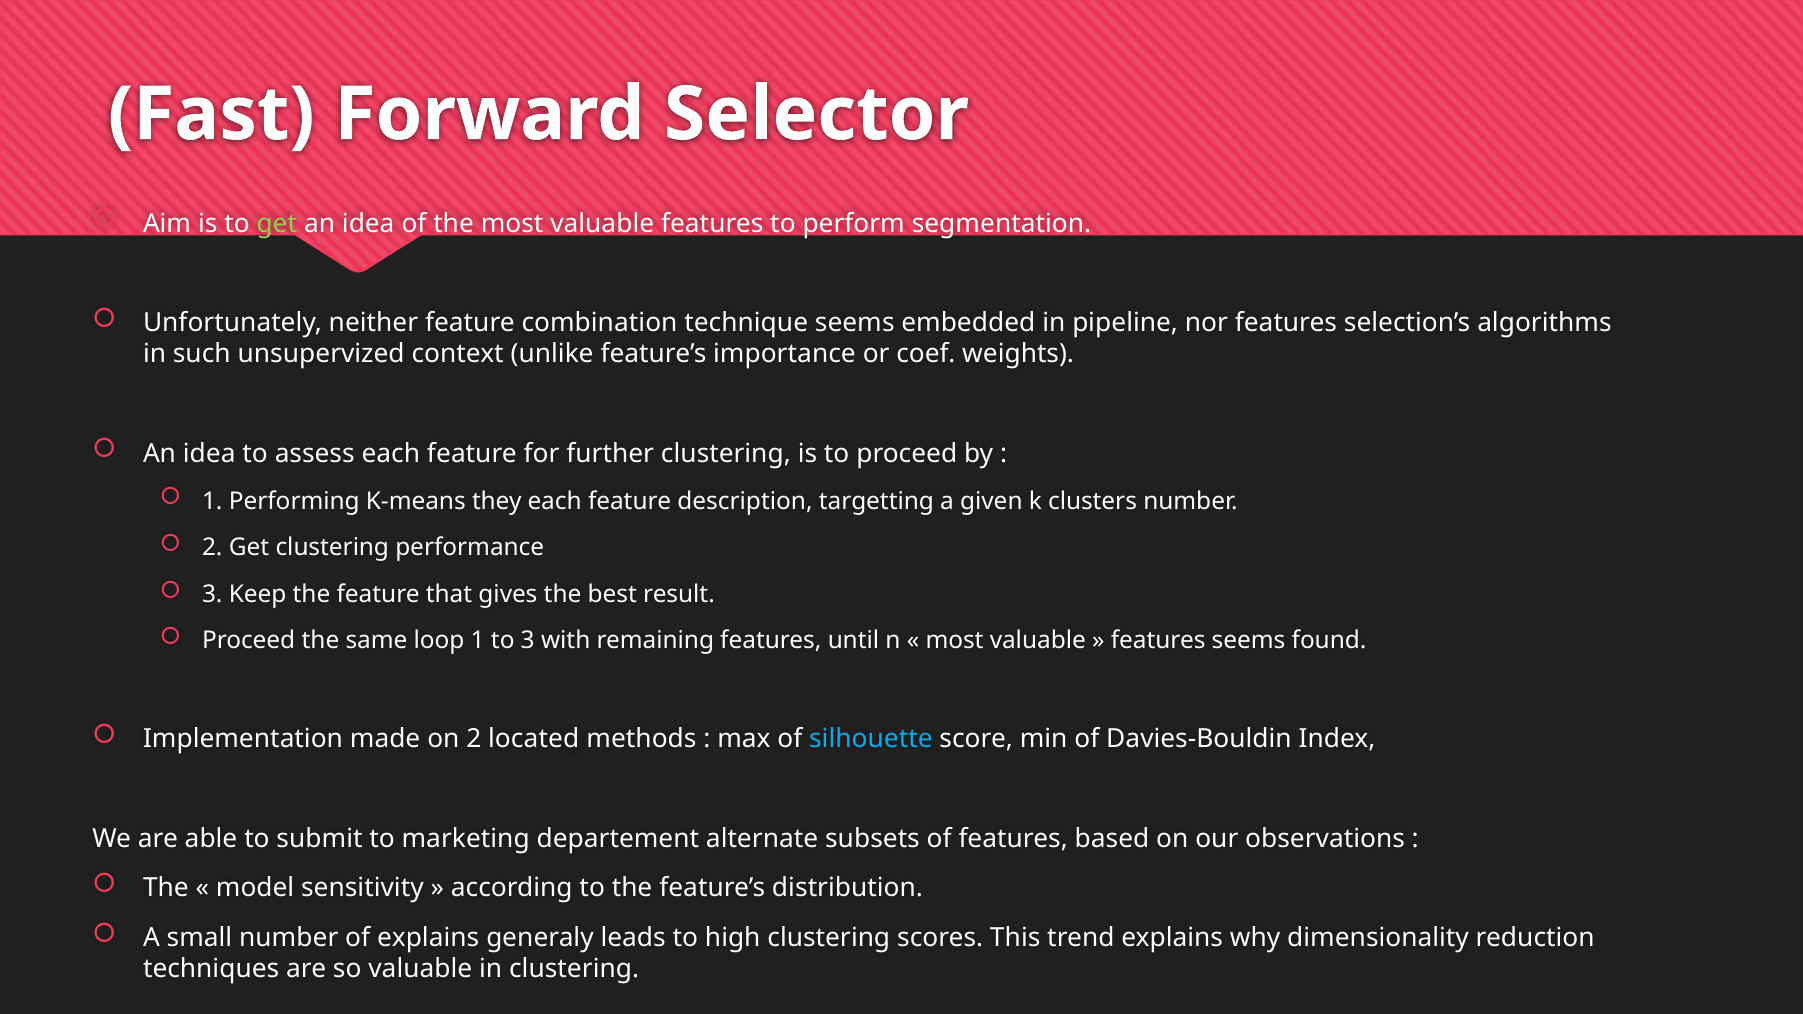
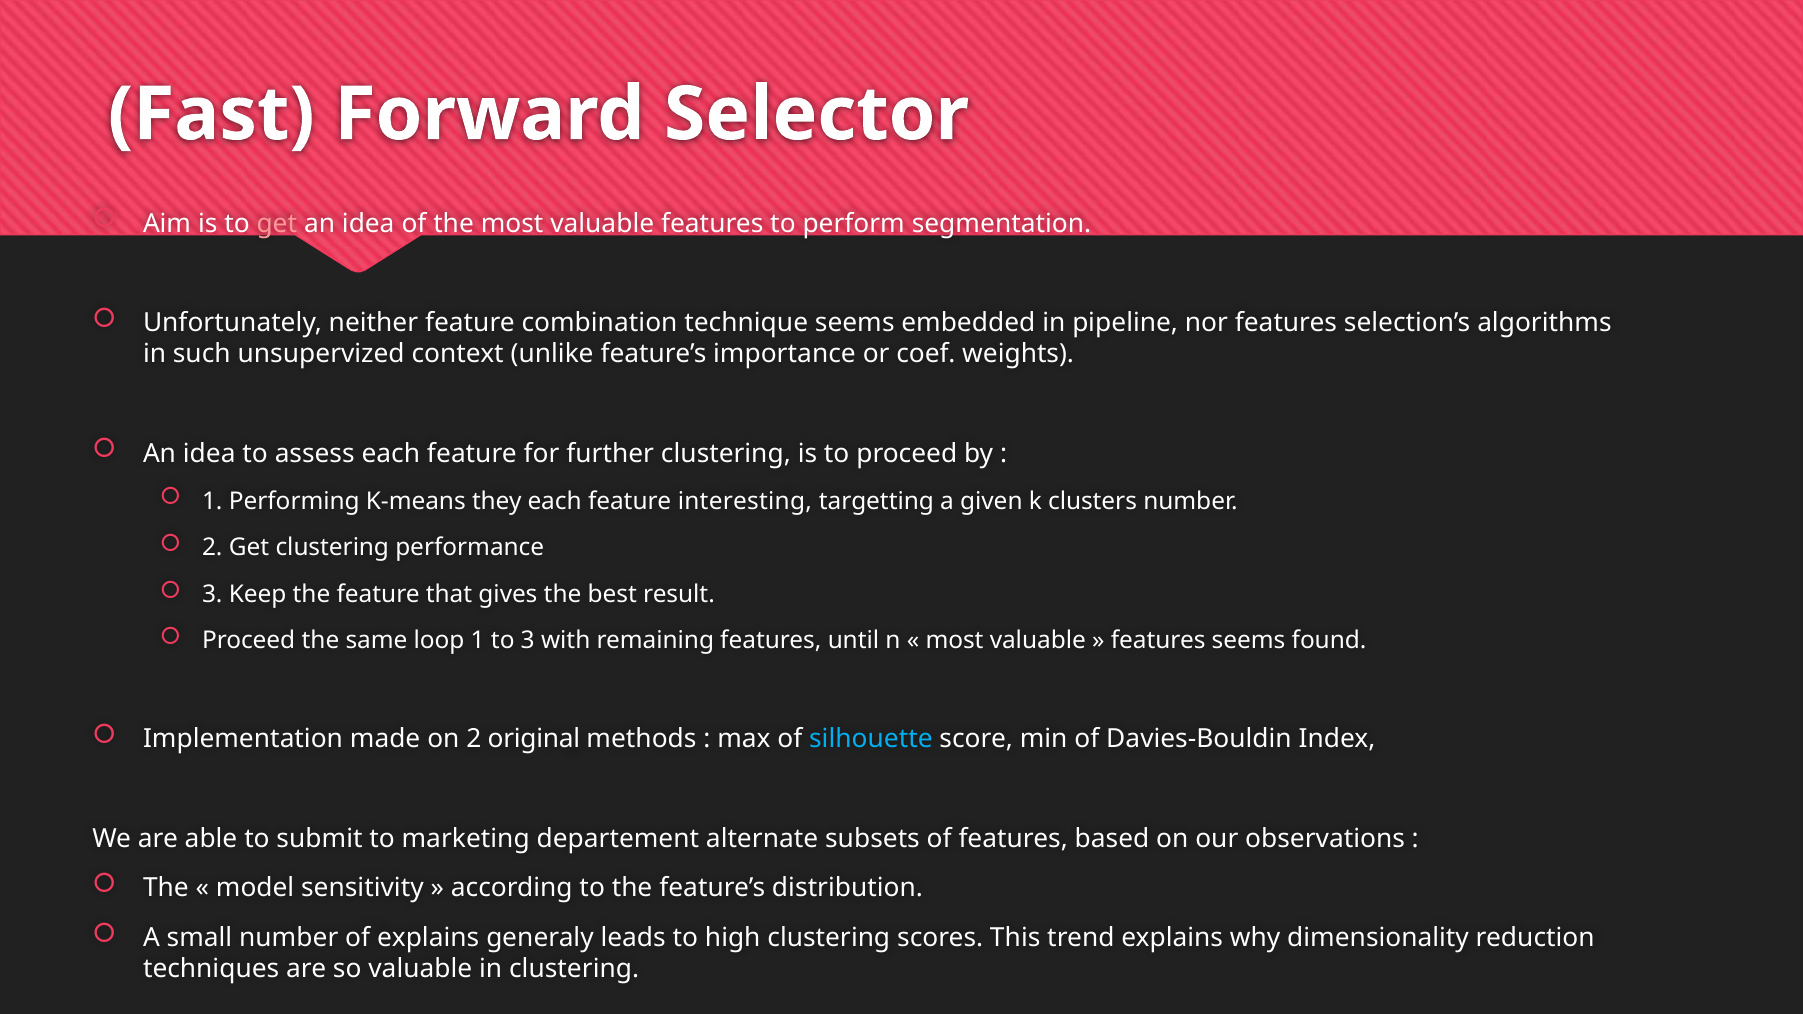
get colour: light green -> pink (277, 223)
description: description -> interesting (745, 501)
located: located -> original (534, 739)
